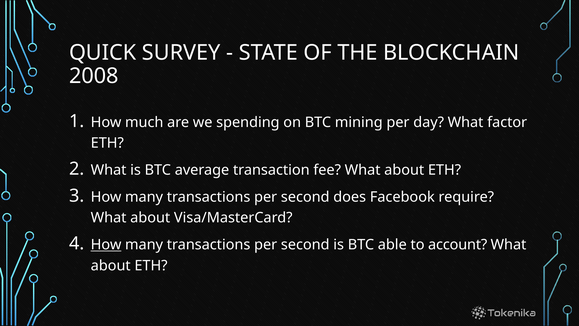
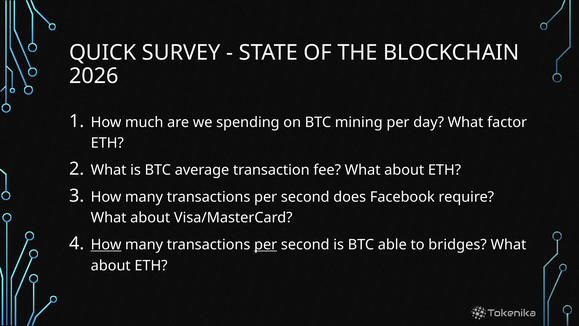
2008: 2008 -> 2026 (94, 76)
per underline: none -> present (266, 244)
account: account -> bridges (458, 244)
